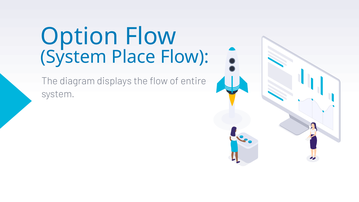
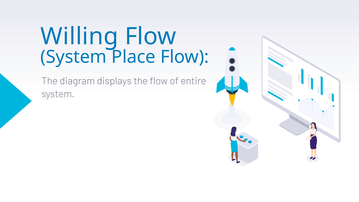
Option: Option -> Willing (79, 37)
